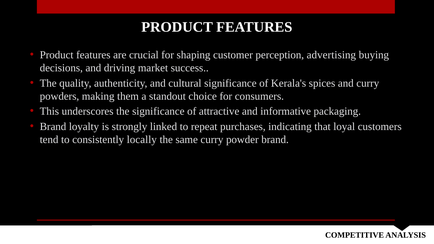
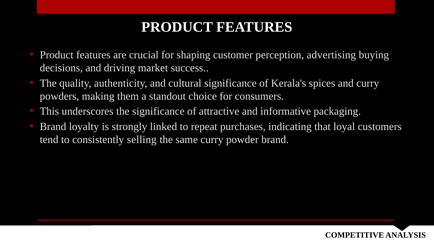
locally: locally -> selling (142, 140)
